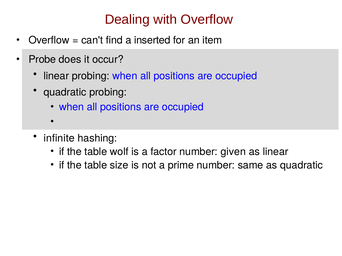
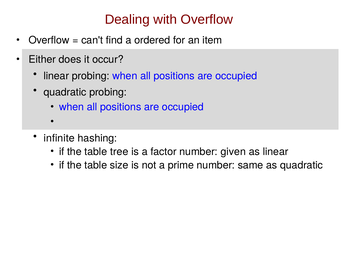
inserted: inserted -> ordered (152, 40)
Probe: Probe -> Either (42, 60)
wolf: wolf -> tree (119, 152)
